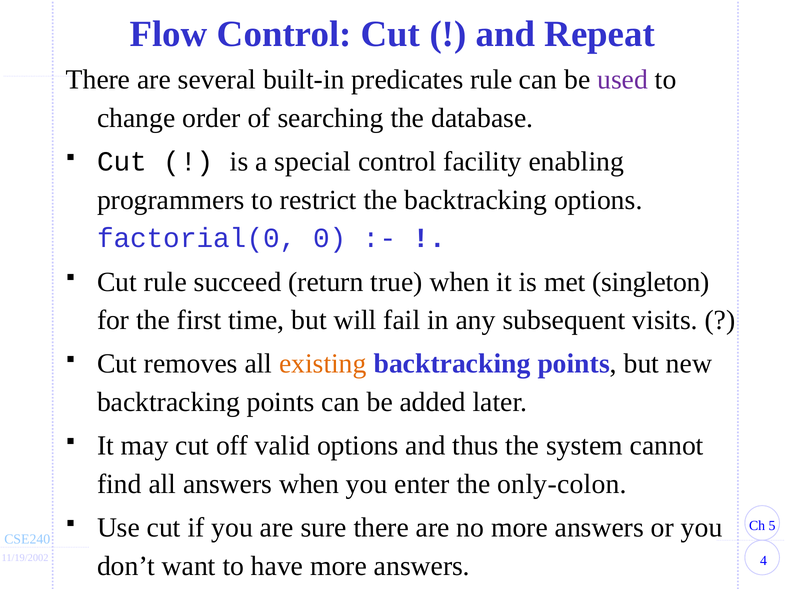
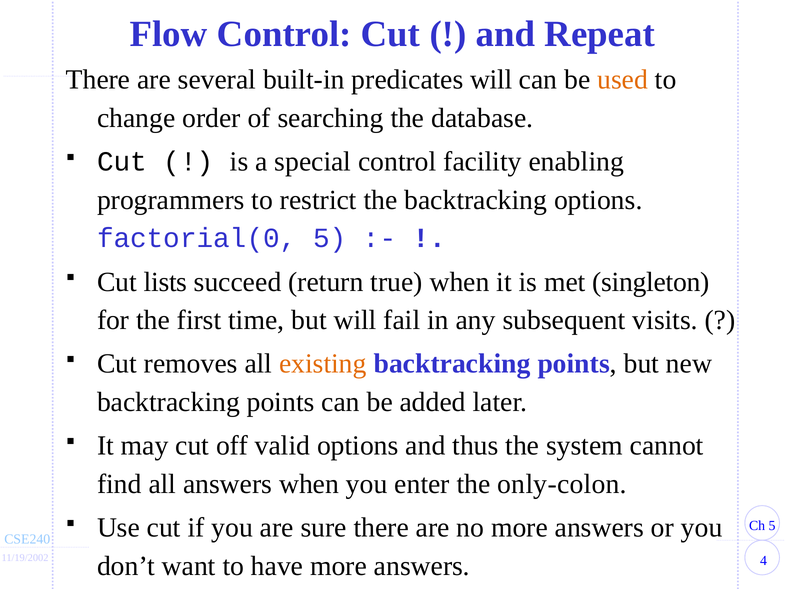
predicates rule: rule -> will (491, 80)
used colour: purple -> orange (623, 80)
factorial(0 0: 0 -> 5 (330, 238)
Cut rule: rule -> lists (165, 282)
